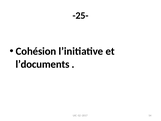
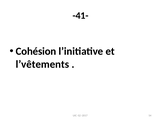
-25-: -25- -> -41- (80, 16)
l’documents: l’documents -> l’vêtements (42, 64)
